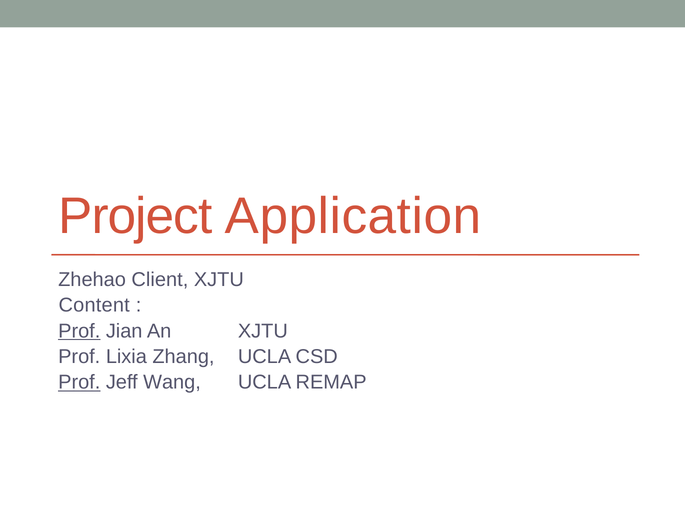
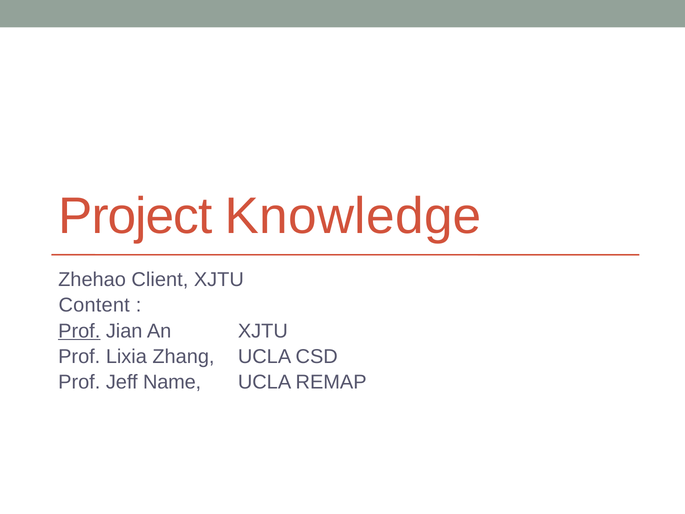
Application: Application -> Knowledge (353, 216)
Prof underline: present -> none (79, 382)
Wang: Wang -> Name (172, 382)
